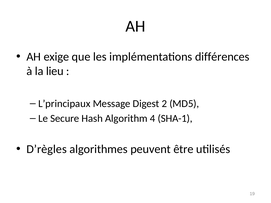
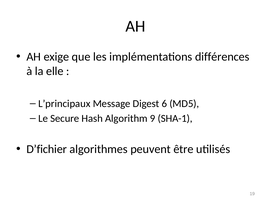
lieu: lieu -> elle (55, 71)
2: 2 -> 6 (164, 104)
4: 4 -> 9 (153, 119)
D’règles: D’règles -> D’fichier (47, 149)
